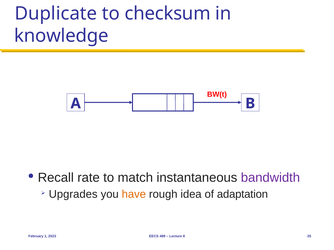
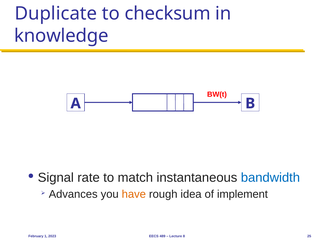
Recall: Recall -> Signal (56, 178)
bandwidth colour: purple -> blue (270, 178)
Upgrades: Upgrades -> Advances (73, 195)
adaptation: adaptation -> implement (242, 195)
